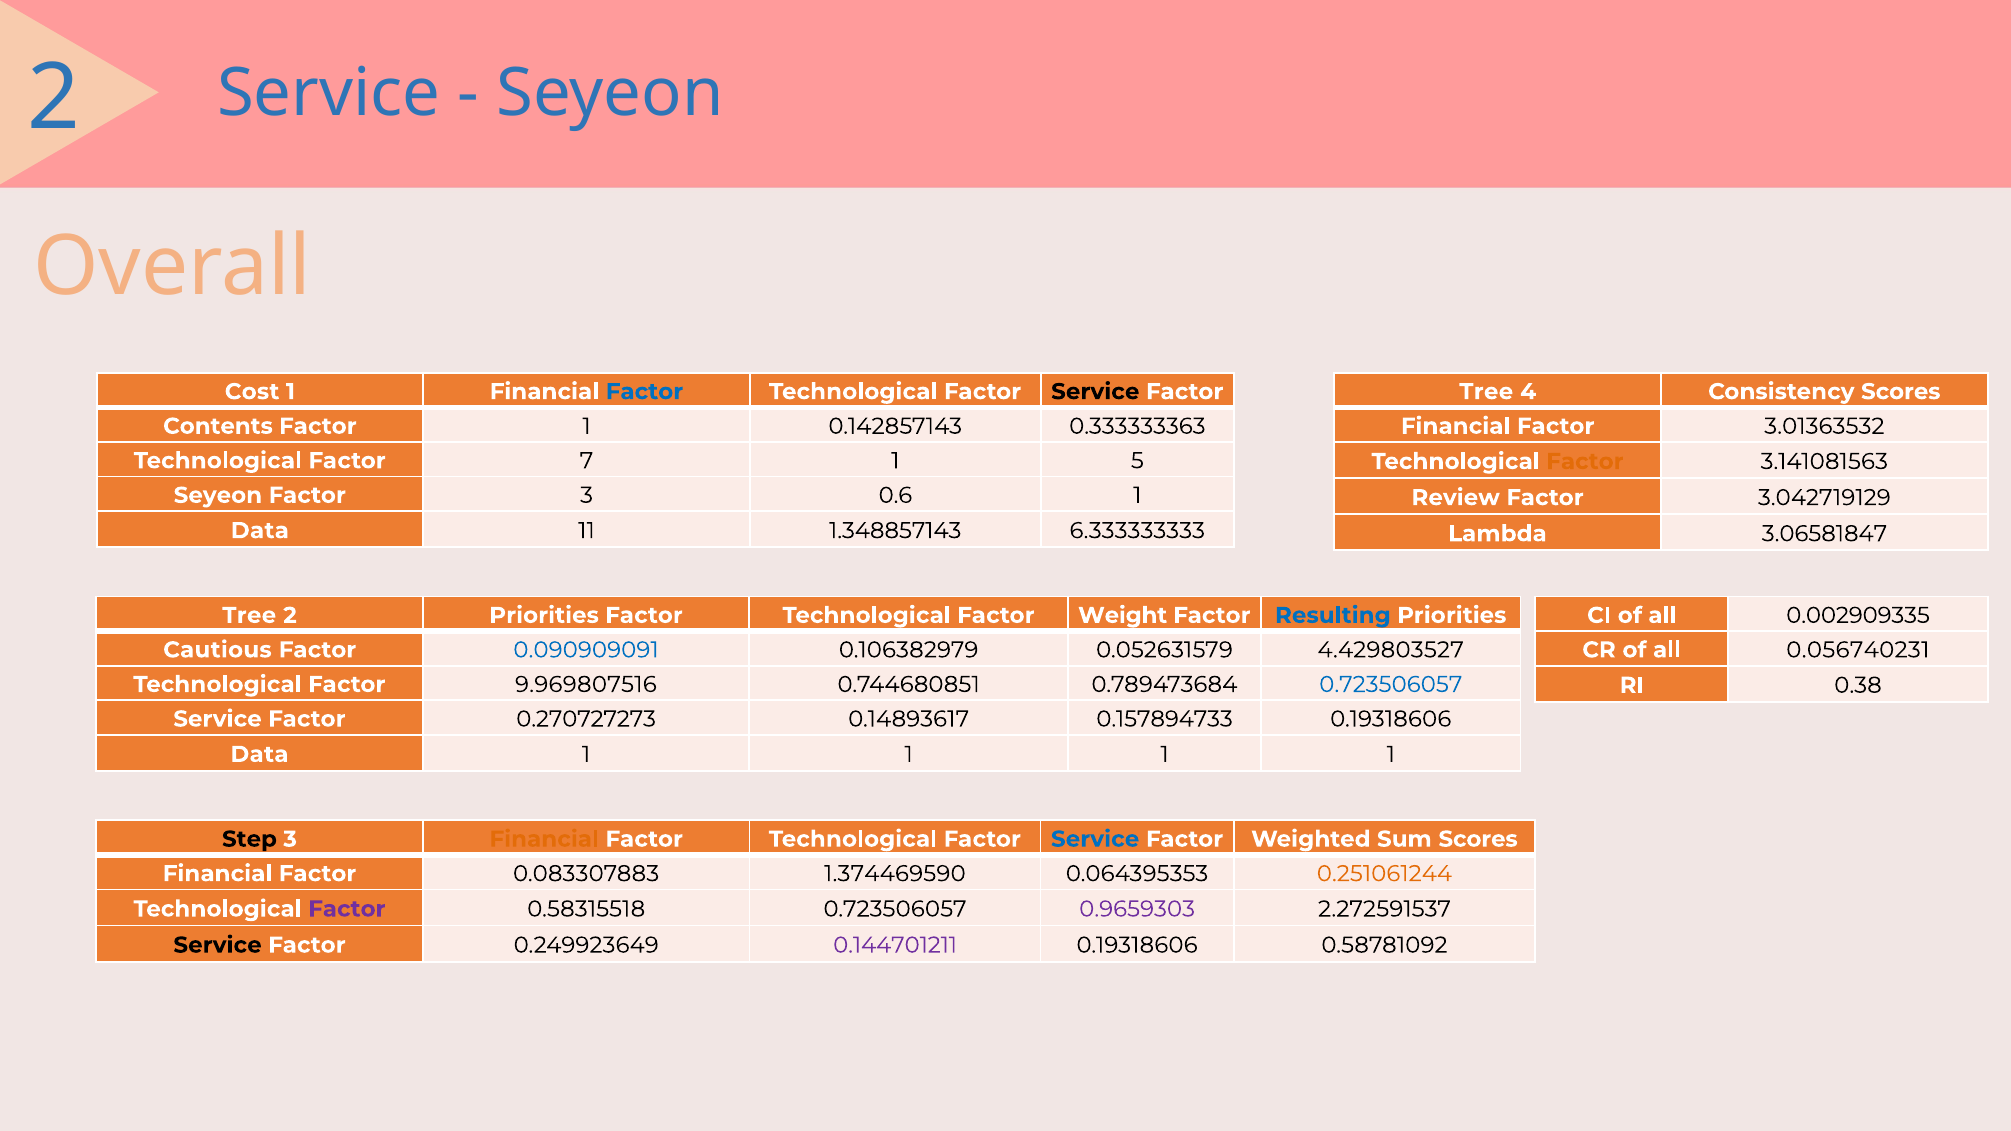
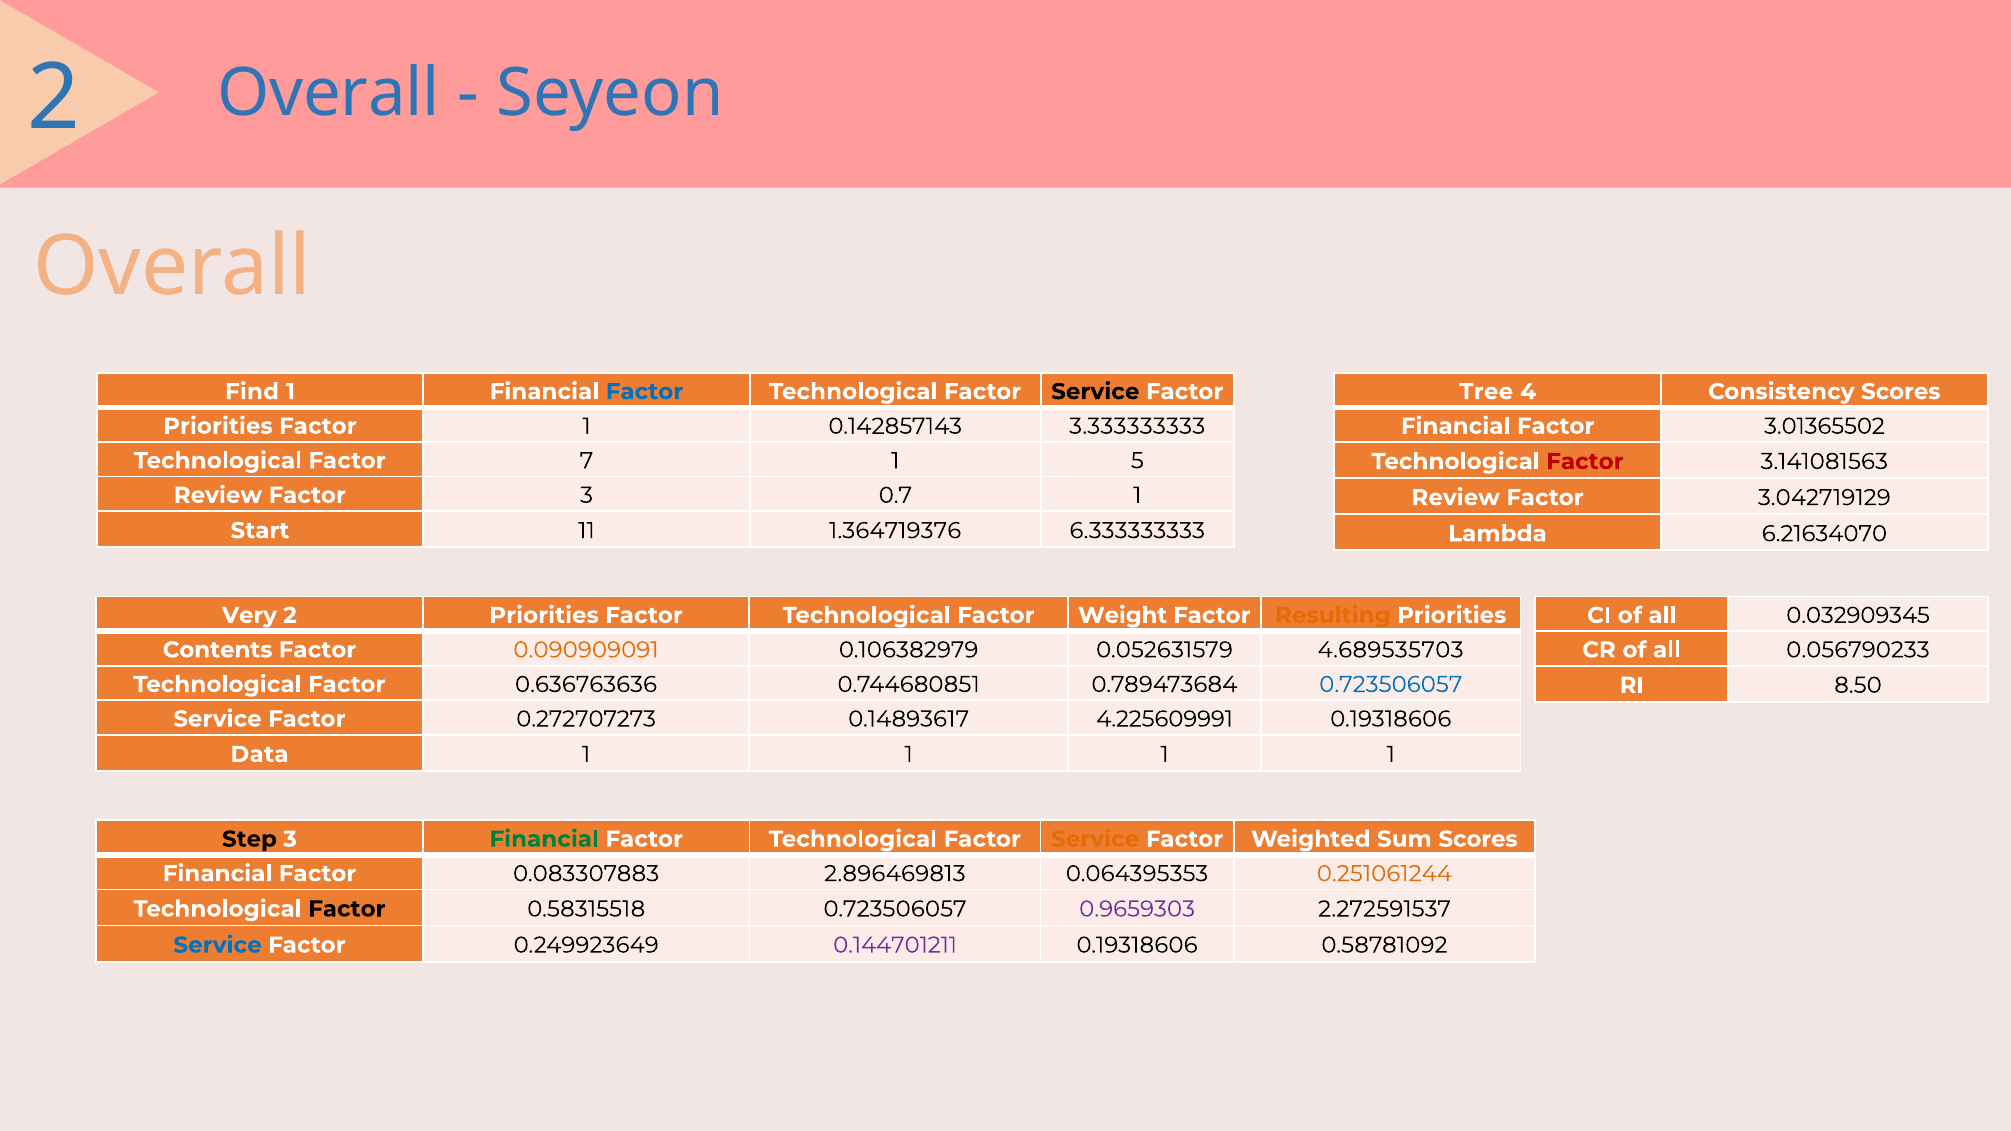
Service: Service -> Overall (329, 94)
Cost: Cost -> Find (252, 392)
Contents: Contents -> Priorities (218, 426)
0.333333363: 0.333333363 -> 3.333333333 (1137, 426)
3.01363532: 3.01363532 -> 3.01365502 (1825, 426)
Factor colour: orange -> red (1585, 462)
Seyeon: Seyeon -> Review (218, 495)
0.6: 0.6 -> 0.7 (895, 495)
Data: Data -> Start (260, 531)
1.348857143: 1.348857143 -> 1.364719376 (895, 531)
3.06581847: 3.06581847 -> 6.21634070 (1824, 534)
Tree: Tree -> Very (249, 615)
Resulting colour: blue -> orange (1333, 615)
0.002909335: 0.002909335 -> 0.032909345 (1858, 615)
Cautious: Cautious -> Contents (218, 650)
0.090909091 colour: blue -> orange (586, 650)
4.429803527: 4.429803527 -> 4.689535703 (1391, 650)
0.056740231: 0.056740231 -> 0.056790233 (1858, 650)
9.969807516: 9.969807516 -> 0.636763636 (586, 685)
0.38: 0.38 -> 8.50 (1858, 685)
0.270727273: 0.270727273 -> 0.272707273 (586, 719)
0.157894733: 0.157894733 -> 4.225609991 (1165, 719)
Financial colour: orange -> green (544, 839)
Service colour: blue -> orange (1095, 839)
1.374469590: 1.374469590 -> 2.896469813 (895, 874)
Factor colour: purple -> black (347, 909)
Service colour: black -> blue (218, 945)
